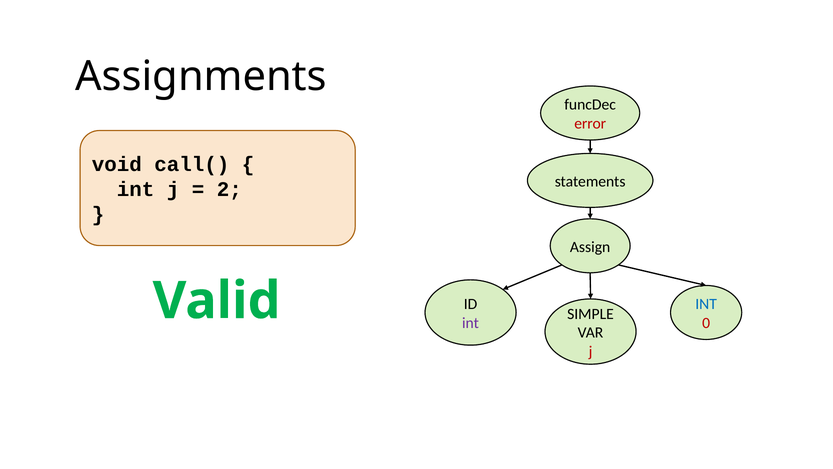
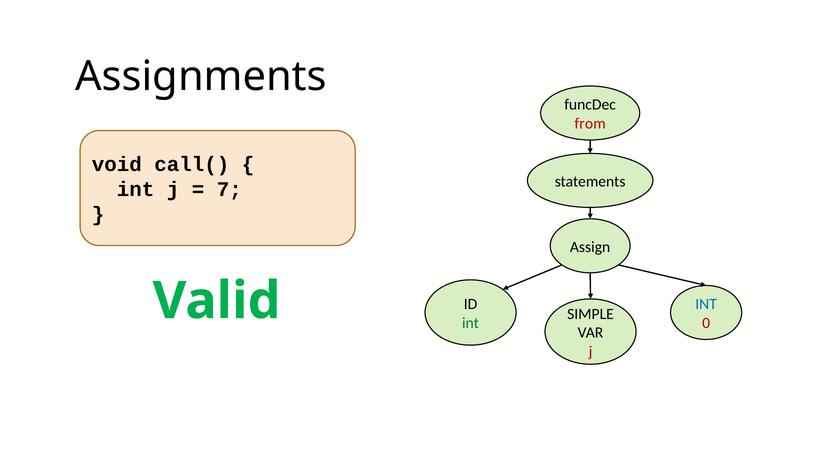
error: error -> from (590, 123)
2: 2 -> 7 (229, 189)
int colour: purple -> green (471, 323)
